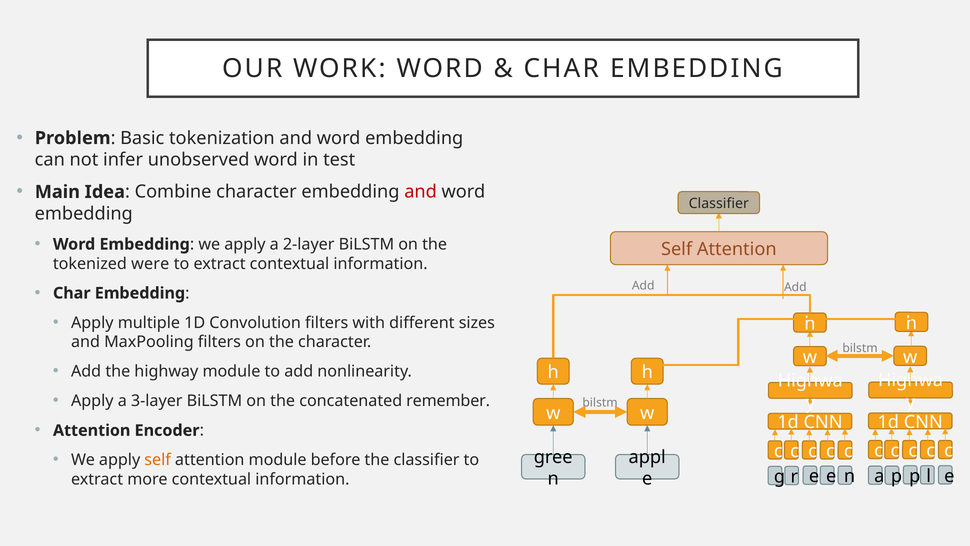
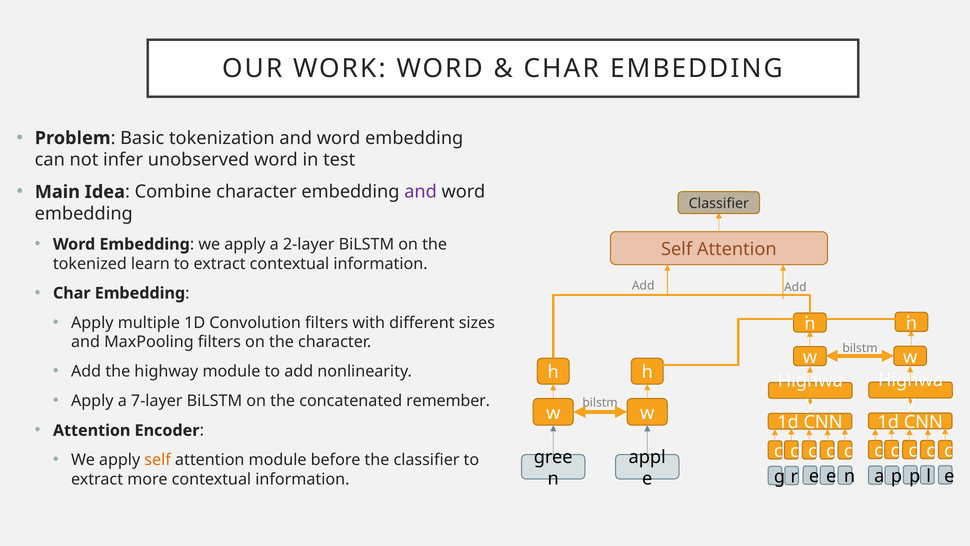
and colour: red -> purple (421, 192)
were: were -> learn (150, 263)
3-layer: 3-layer -> 7-layer (157, 401)
